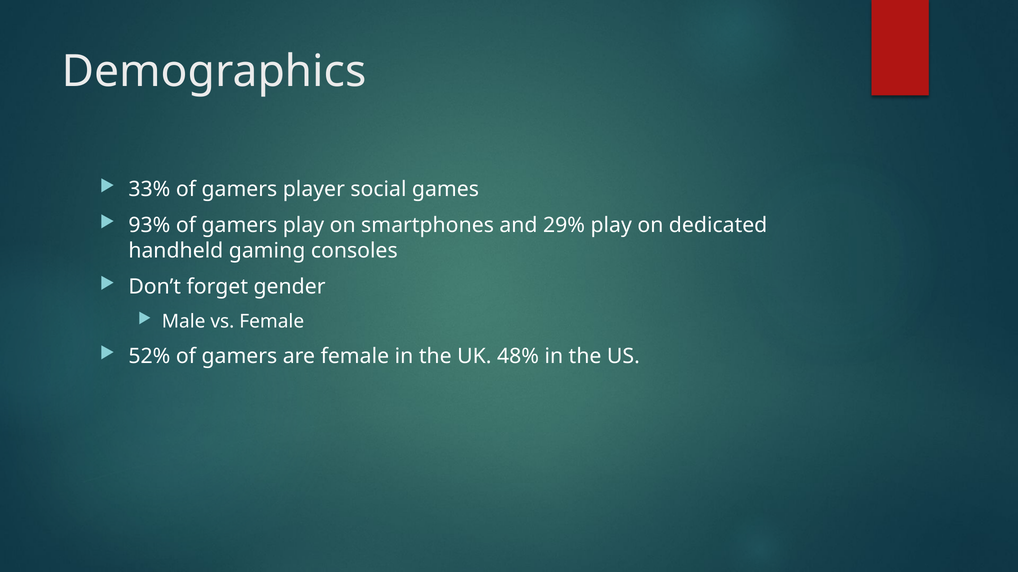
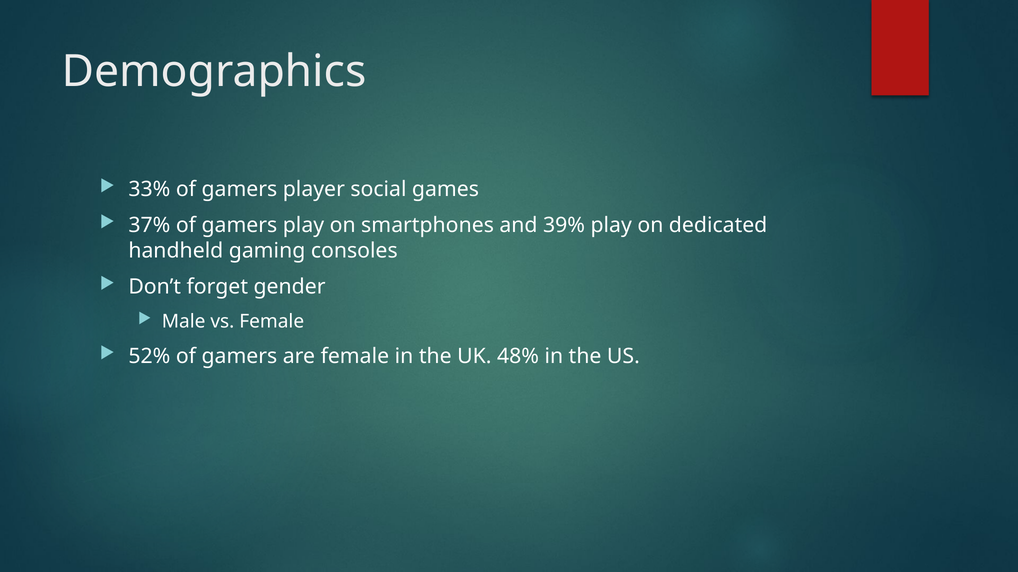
93%: 93% -> 37% (149, 226)
29%: 29% -> 39% (564, 226)
